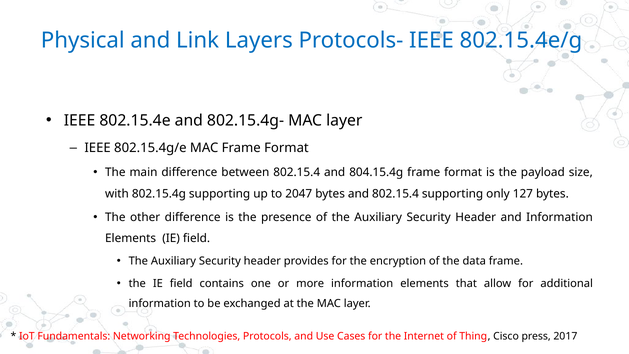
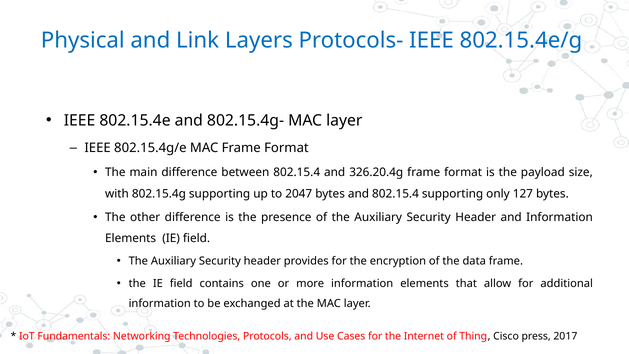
804.15.4g: 804.15.4g -> 326.20.4g (376, 172)
